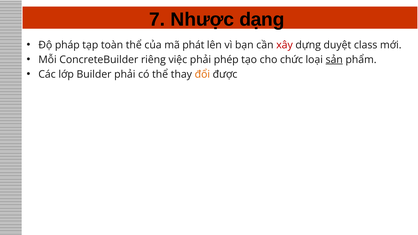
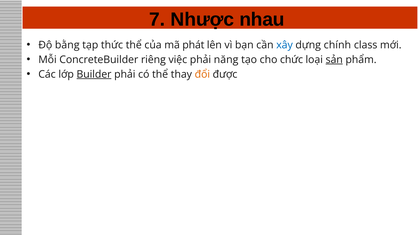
dạng: dạng -> nhau (262, 20)
pháp: pháp -> bằng (67, 45)
toàn: toàn -> thức (112, 45)
xây colour: red -> blue (285, 45)
duyệt: duyệt -> chính (337, 45)
phép: phép -> năng (226, 60)
Builder underline: none -> present (94, 74)
